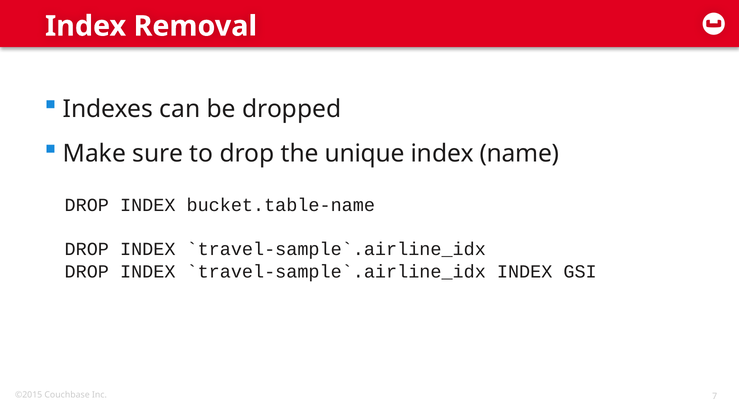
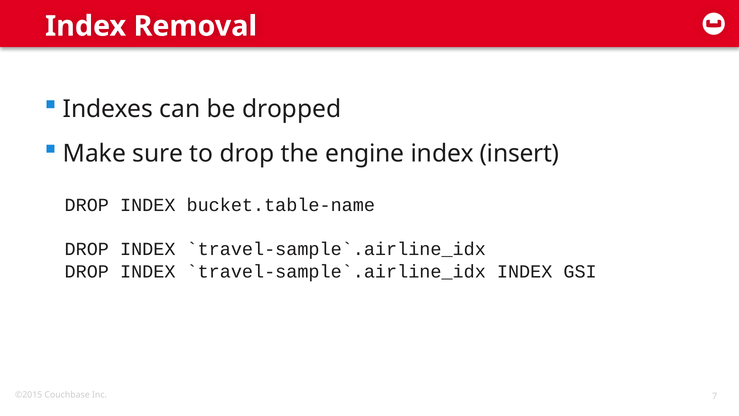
unique: unique -> engine (365, 154)
name: name -> insert (519, 154)
